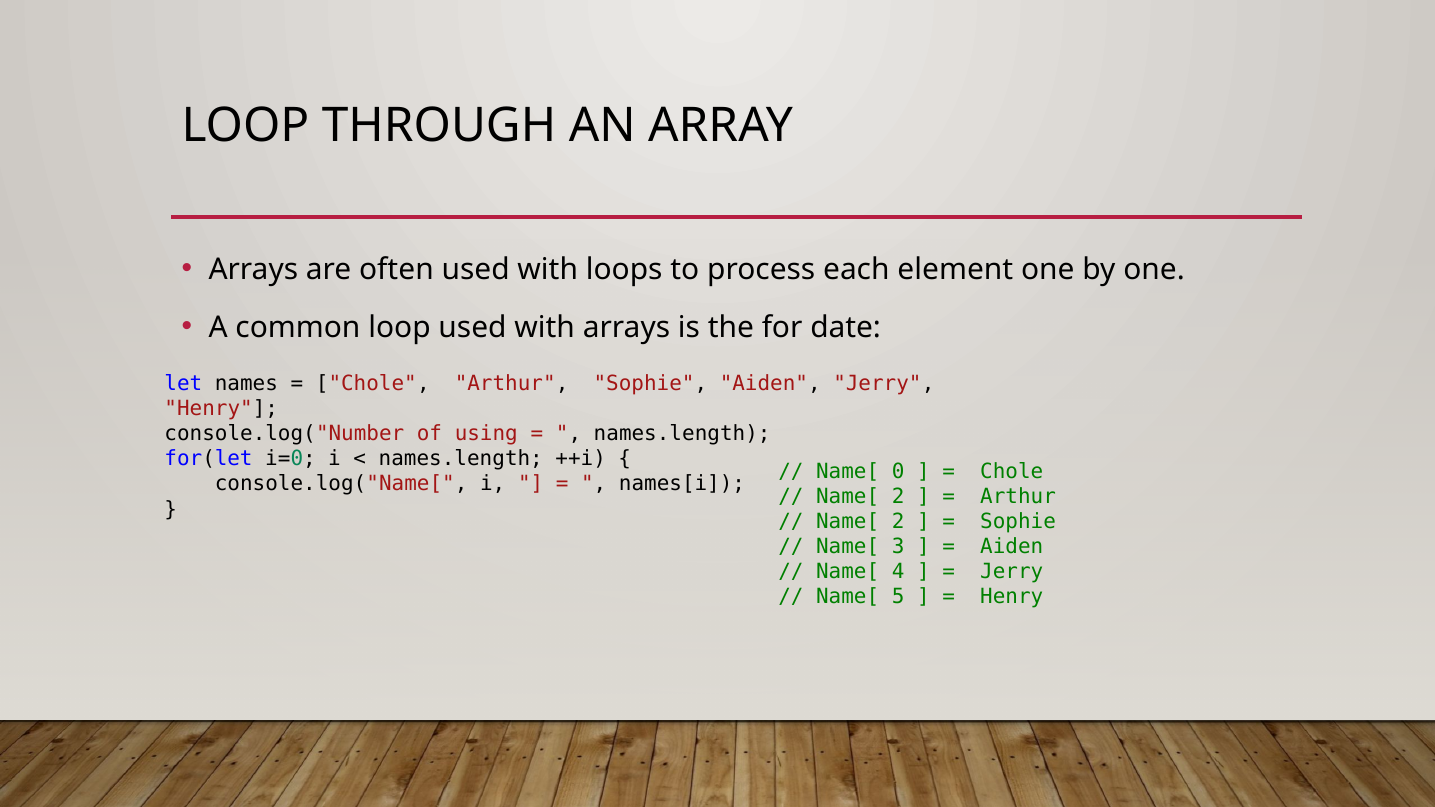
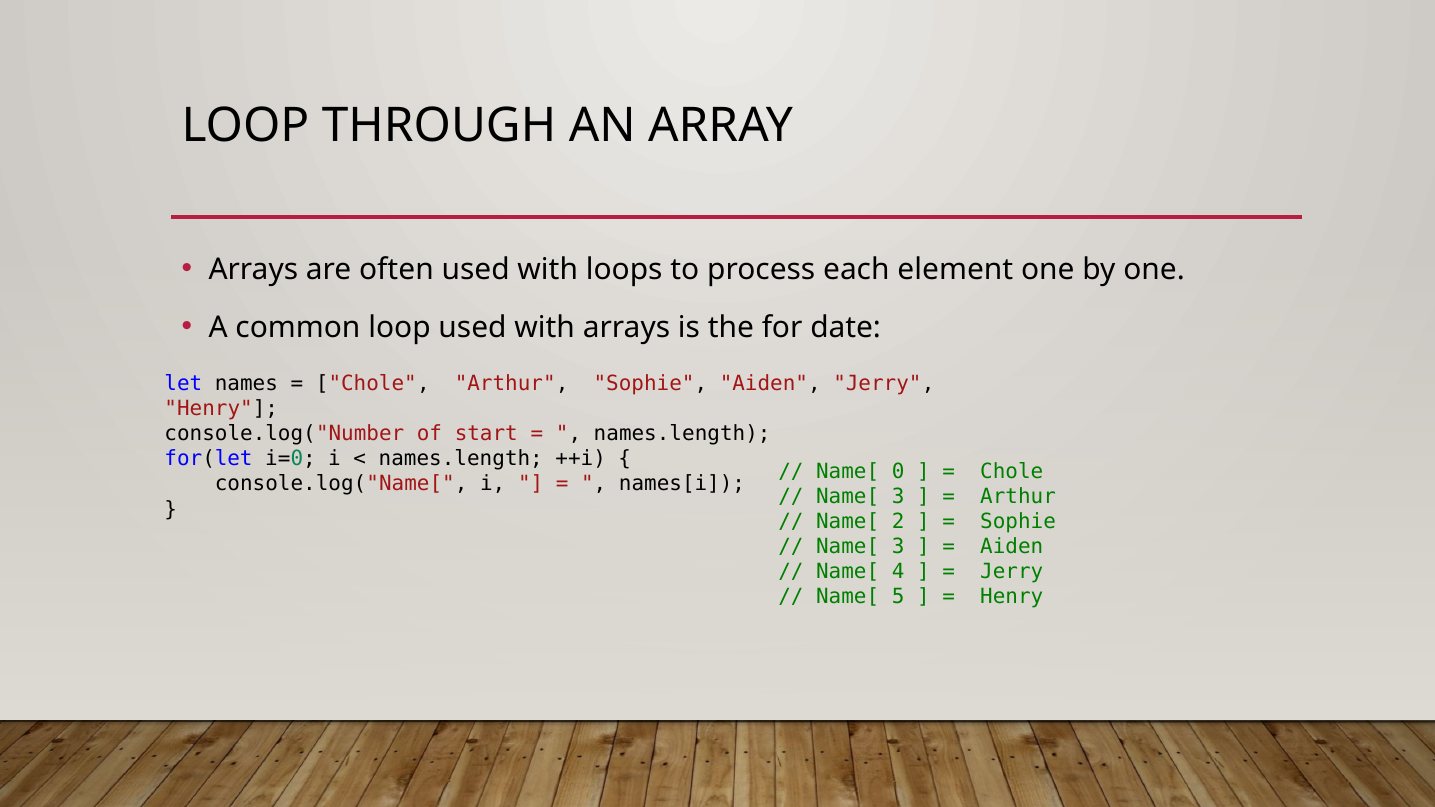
using: using -> start (486, 434)
2: 2 -> 3 (898, 497)
